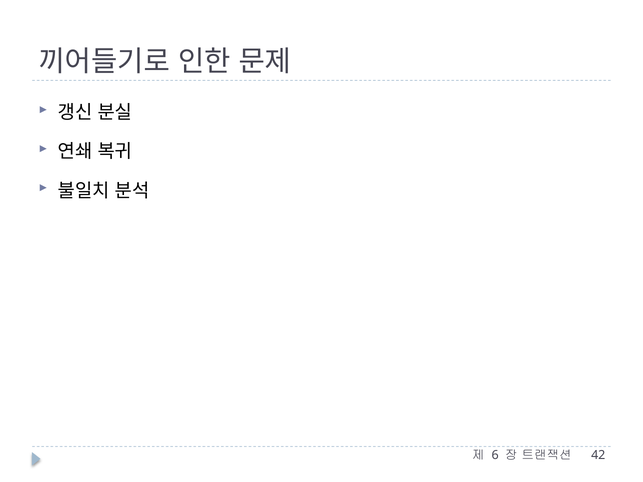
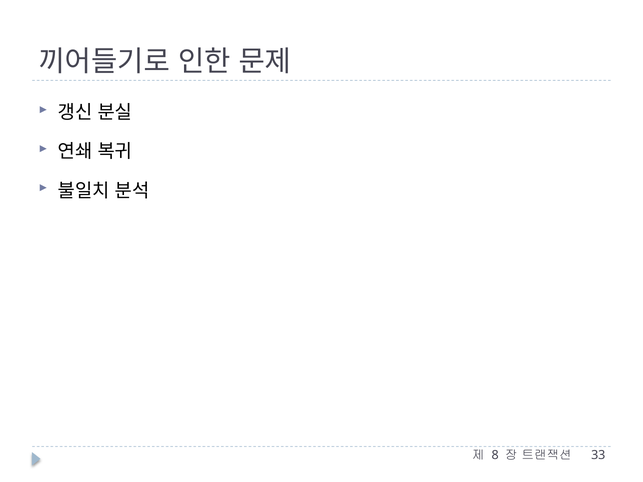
6: 6 -> 8 (495, 455)
42: 42 -> 33 (598, 455)
